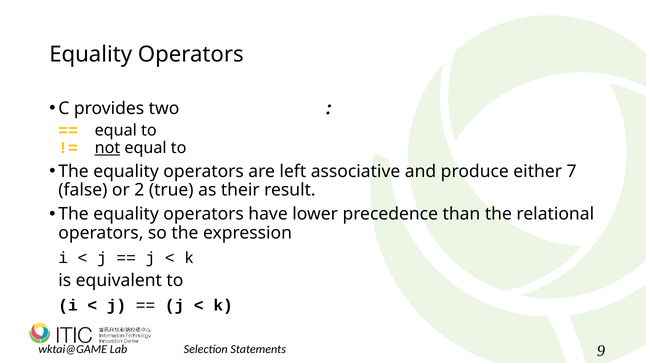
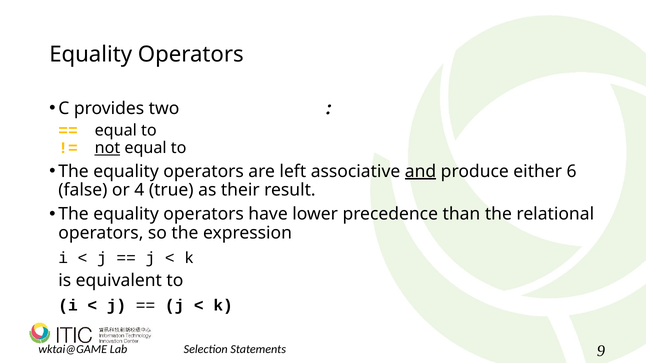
and underline: none -> present (421, 171)
7: 7 -> 6 (572, 171)
2: 2 -> 4 (139, 190)
